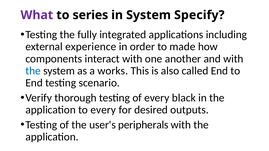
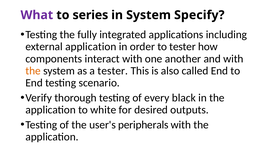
external experience: experience -> application (91, 47)
to made: made -> tester (183, 47)
the colour: blue -> orange (33, 71)
a works: works -> tester (113, 71)
to every: every -> white (103, 110)
